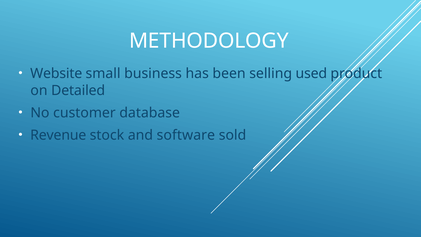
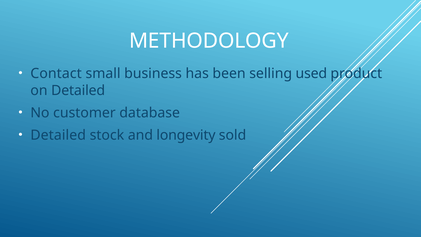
Website: Website -> Contact (56, 74)
Revenue: Revenue -> Detailed (58, 135)
software: software -> longevity (186, 135)
